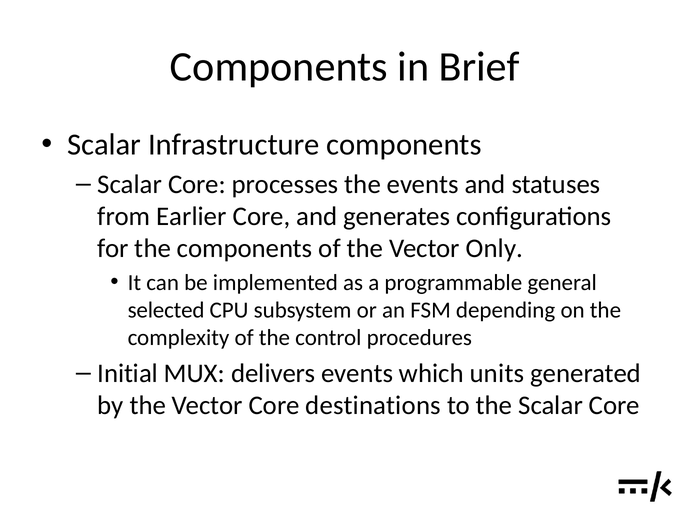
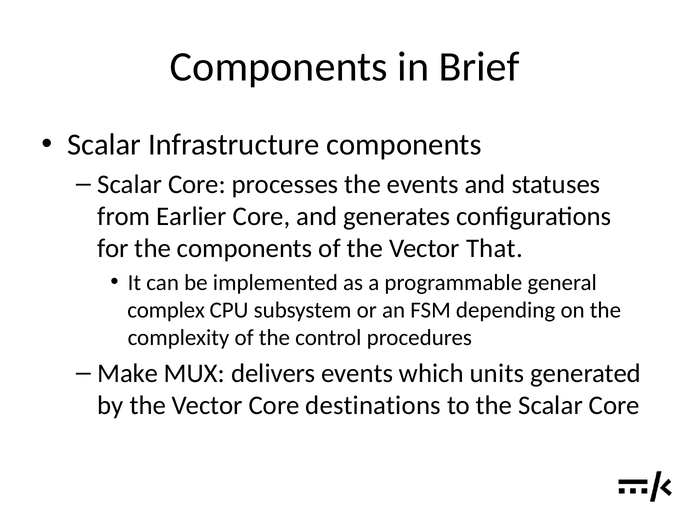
Only: Only -> That (494, 249)
selected: selected -> complex (166, 310)
Initial: Initial -> Make (128, 374)
